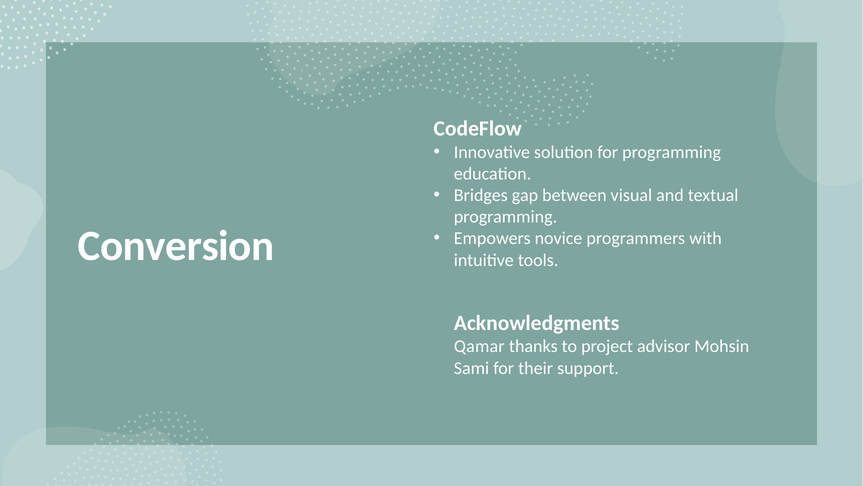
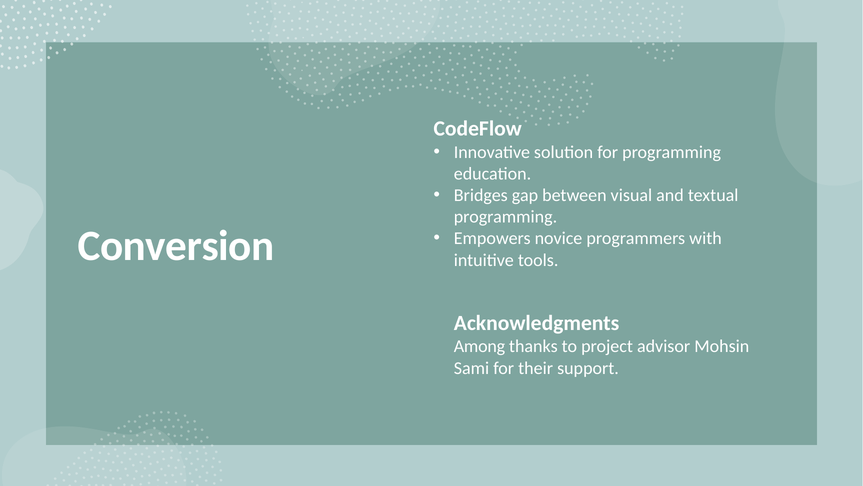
Qamar: Qamar -> Among (479, 346)
